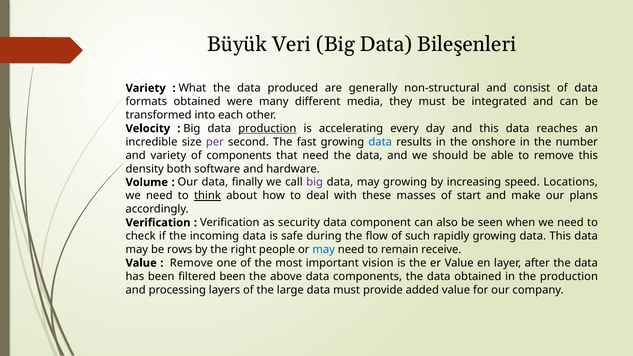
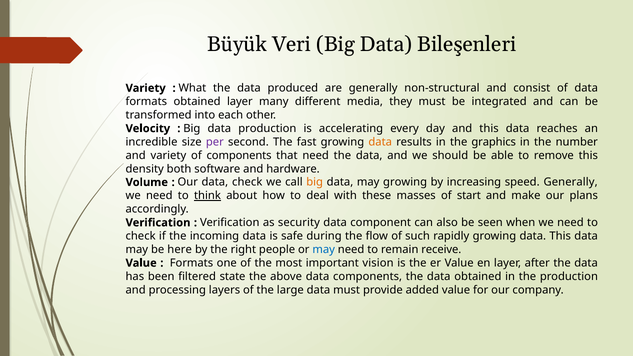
obtained were: were -> layer (240, 102)
production underline: present -> none (267, 128)
data colour: blue -> orange (380, 142)
onshore: onshore -> graphics (494, 142)
data finally: finally -> check (247, 182)
big colour: purple -> orange (315, 182)
speed Locations: Locations -> Generally (571, 182)
rows: rows -> here (180, 250)
Remove: Remove -> Formats (191, 263)
filtered been: been -> state (233, 277)
